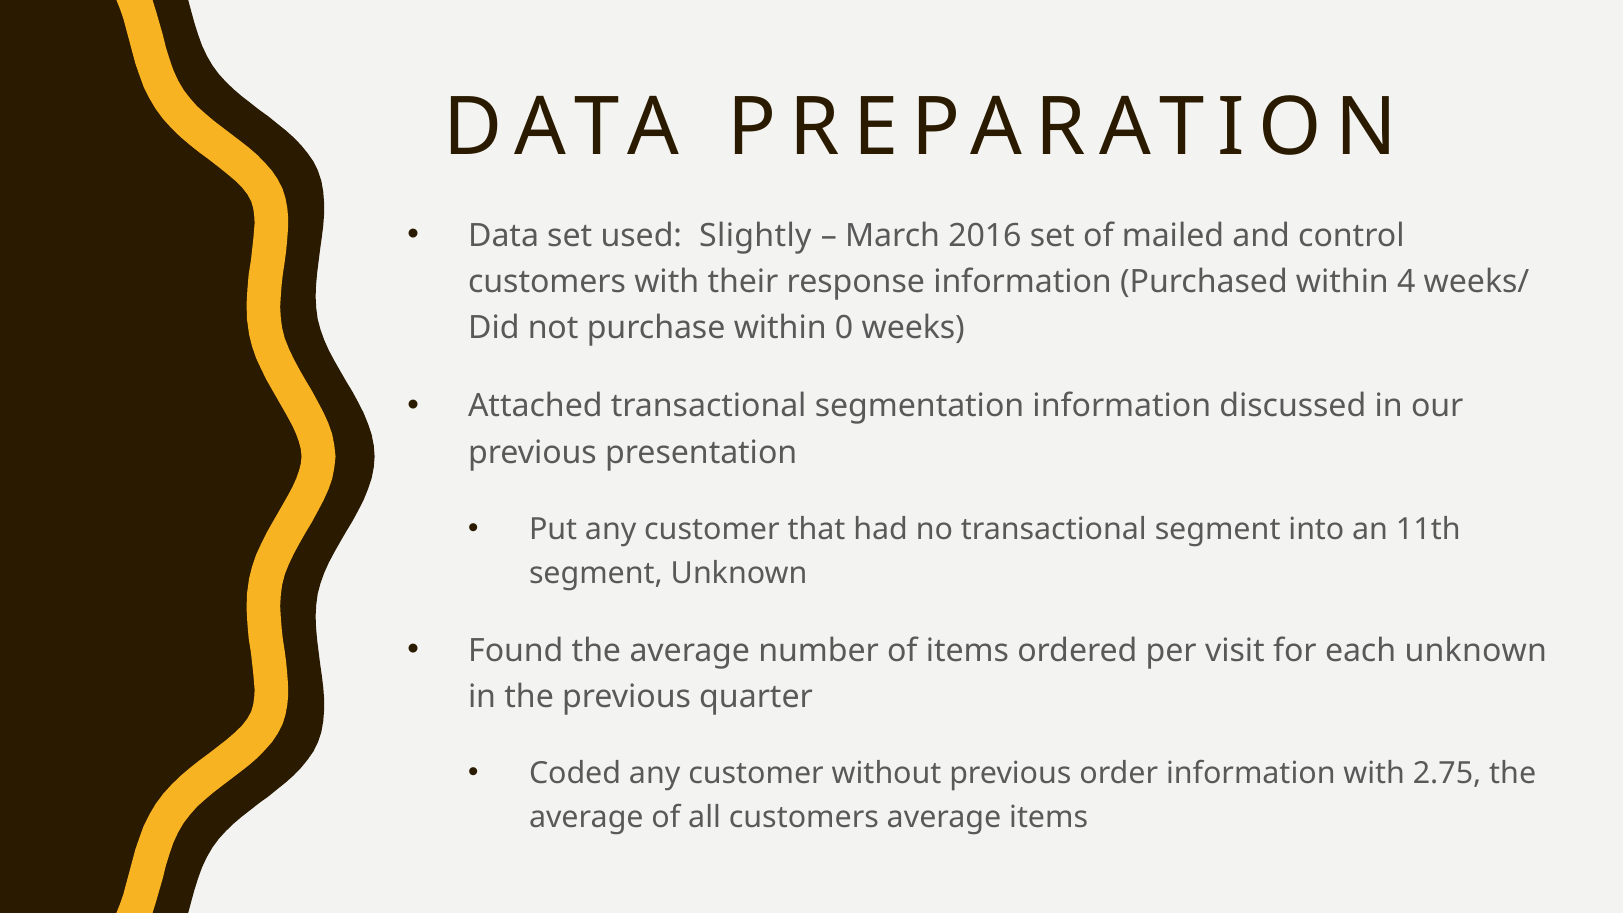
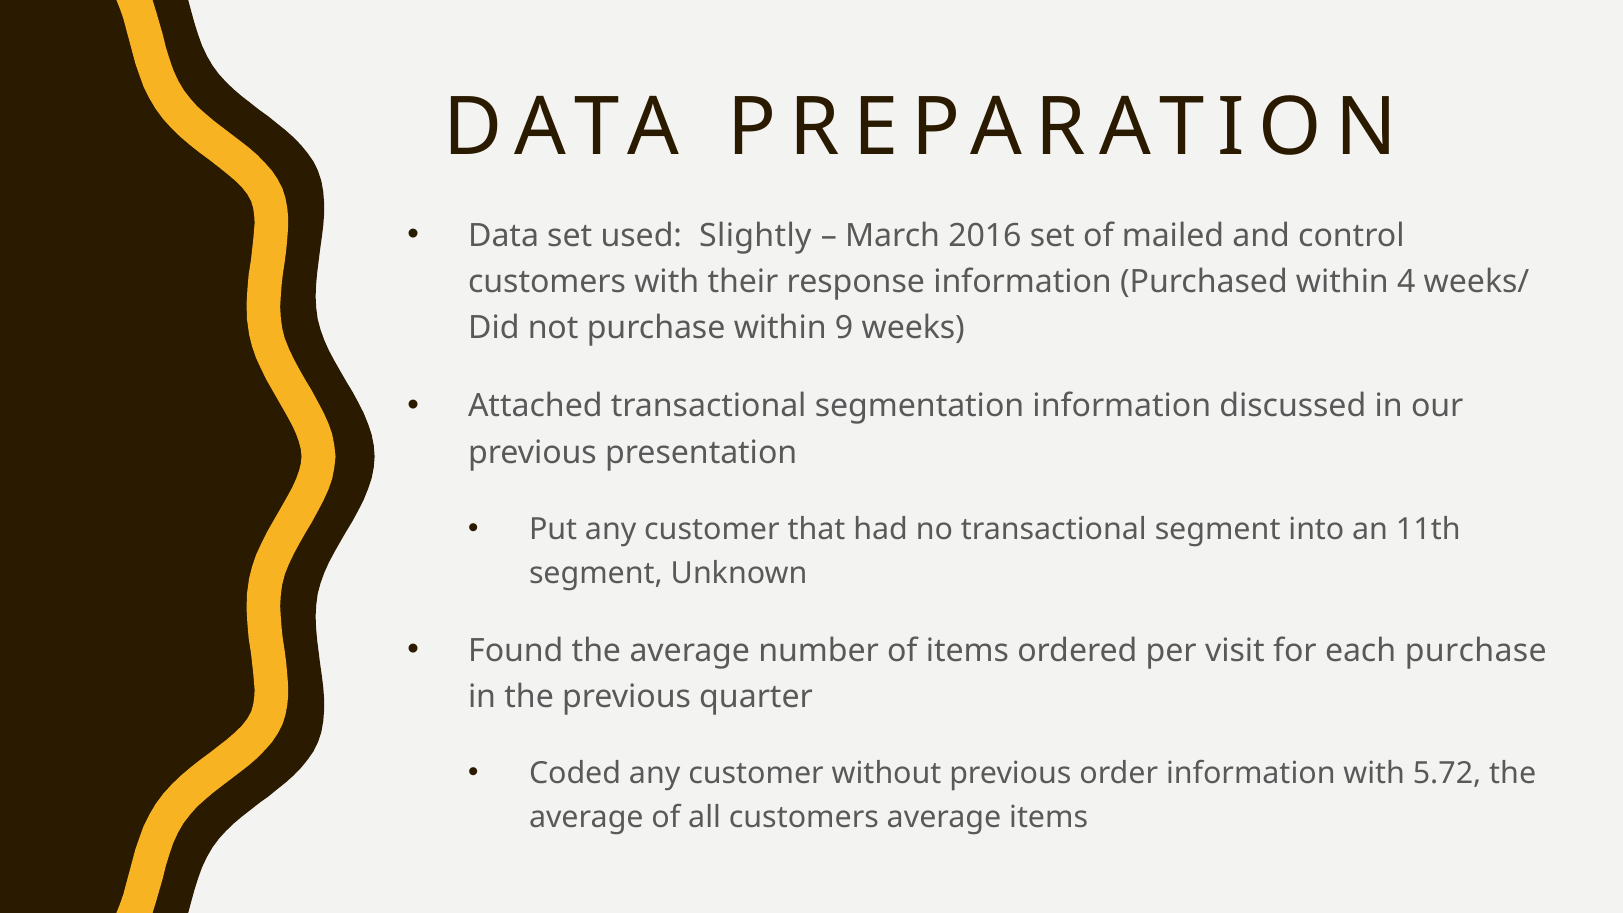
0: 0 -> 9 (844, 328)
each unknown: unknown -> purchase (1476, 651)
2.75: 2.75 -> 5.72 (1447, 774)
